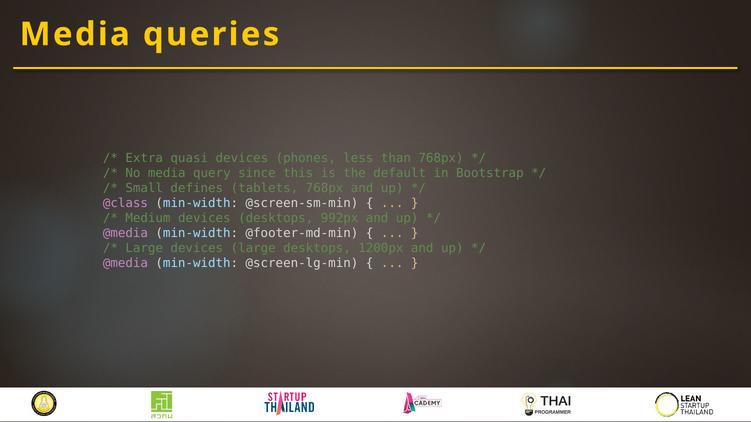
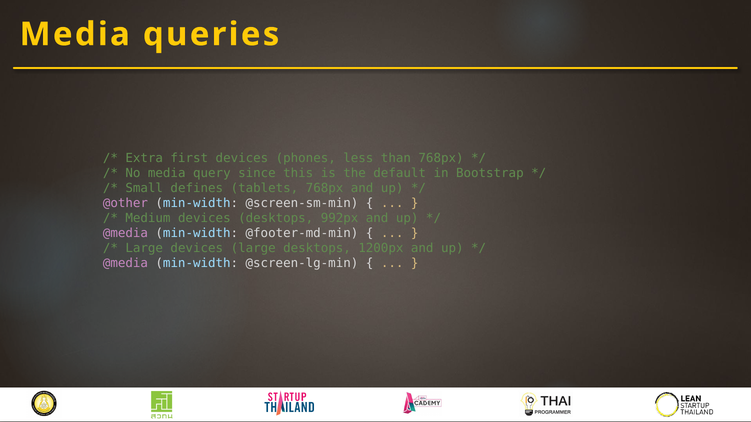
quasi: quasi -> first (189, 158)
@class: @class -> @other (125, 203)
